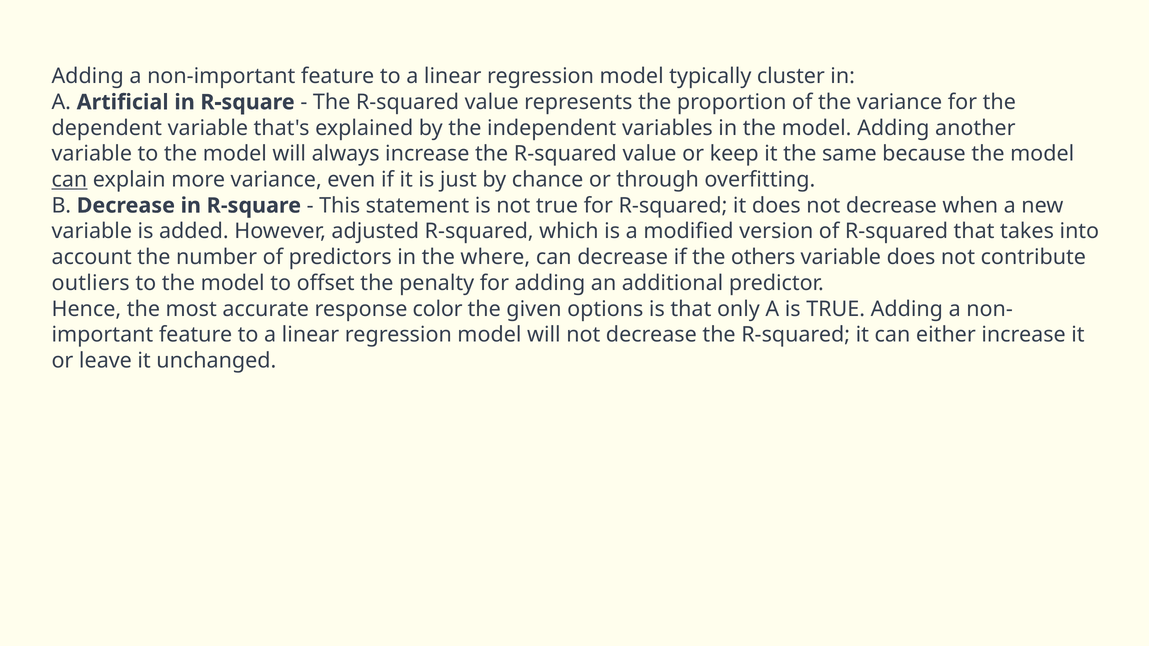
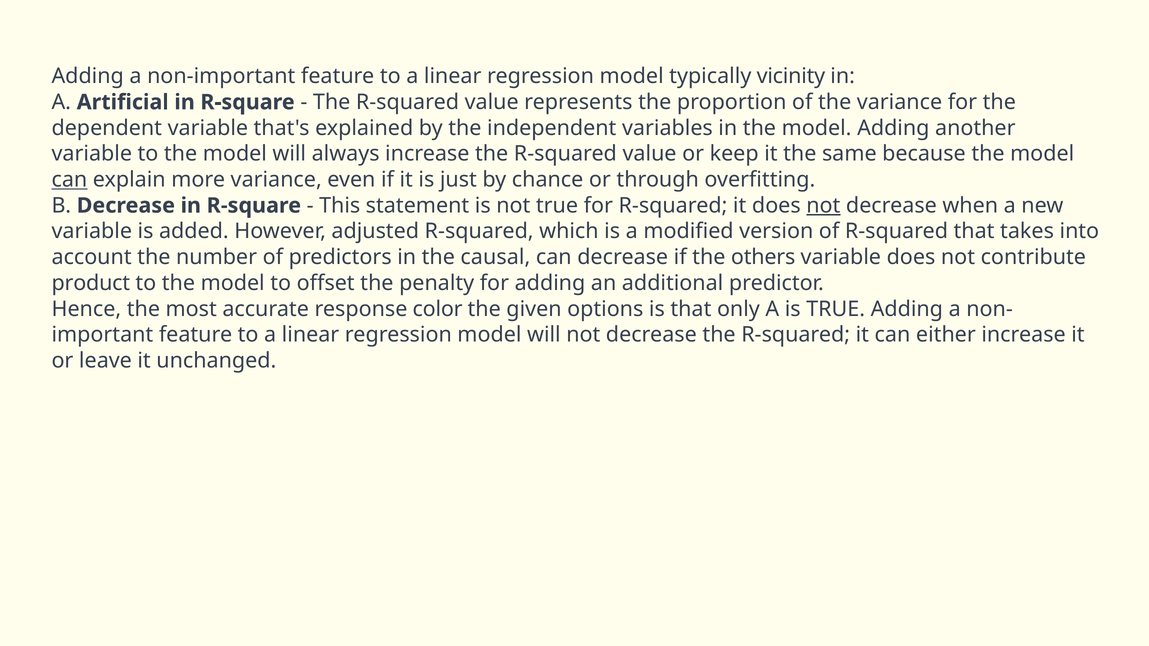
cluster: cluster -> vicinity (791, 76)
not underline: none -> present (823, 206)
where: where -> causal (495, 257)
outliers: outliers -> product (91, 283)
